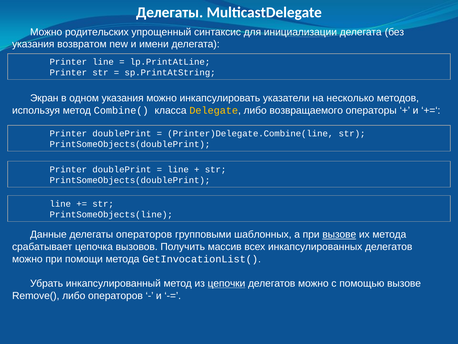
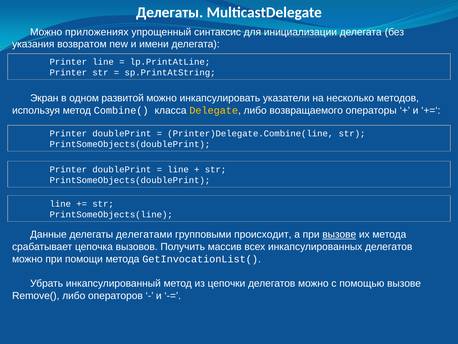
родительских: родительских -> приложениях (97, 32)
одном указания: указания -> развитой (123, 98)
делегаты операторов: операторов -> делегатами (144, 234)
шаблонных: шаблонных -> происходит (263, 234)
цепочки underline: present -> none (226, 283)
